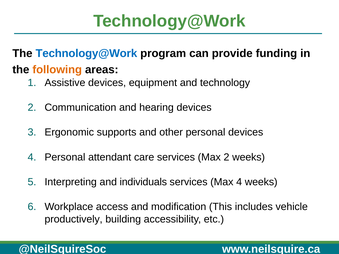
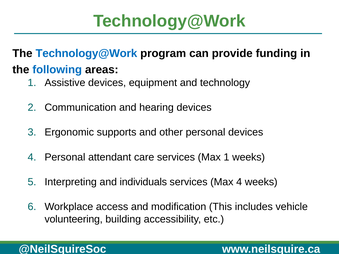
following colour: orange -> blue (57, 70)
Max 2: 2 -> 1 (226, 157)
productively: productively -> volunteering (74, 219)
